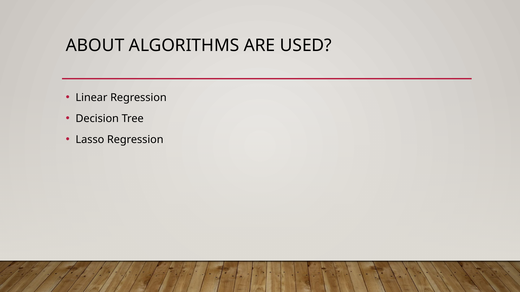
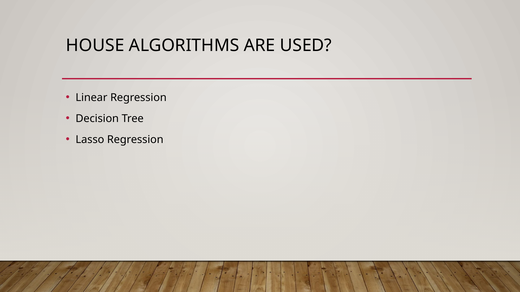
ABOUT: ABOUT -> HOUSE (95, 46)
